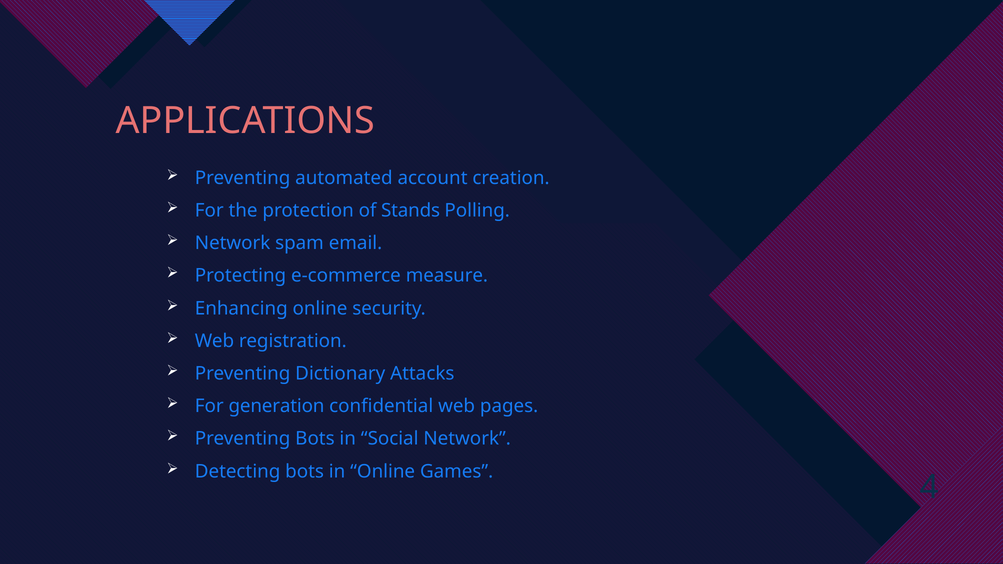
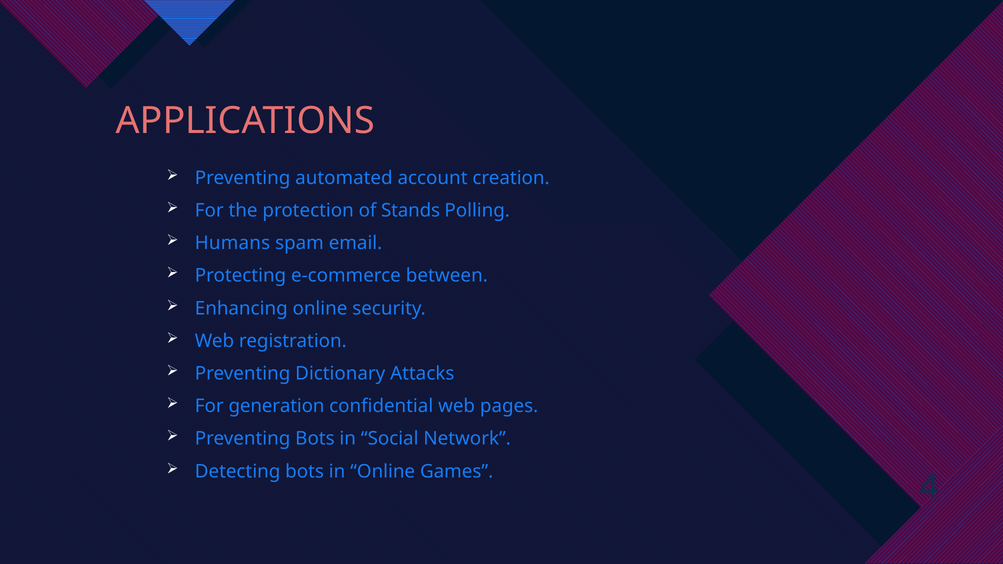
Network: Network -> Humans (233, 243)
measure: measure -> between (447, 276)
